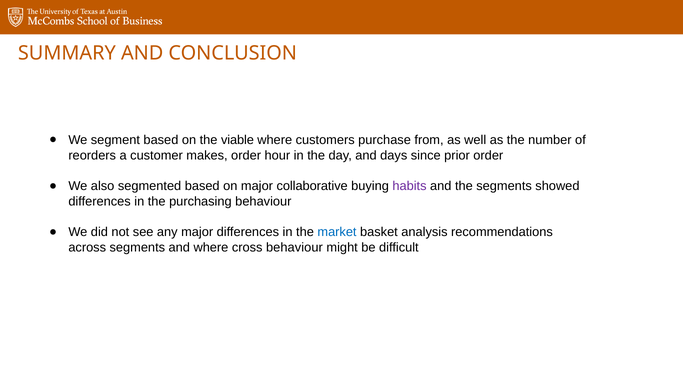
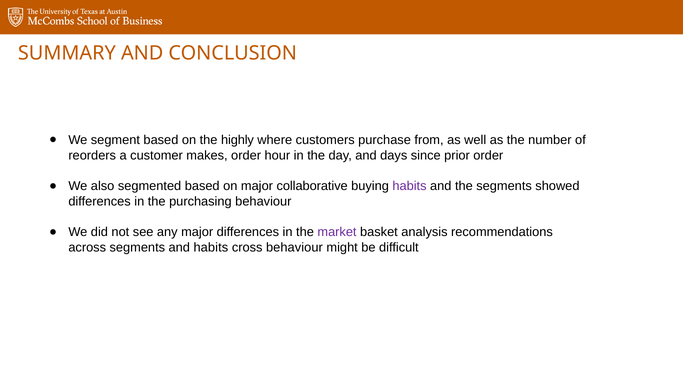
viable: viable -> highly (237, 140)
market colour: blue -> purple (337, 232)
and where: where -> habits (211, 248)
